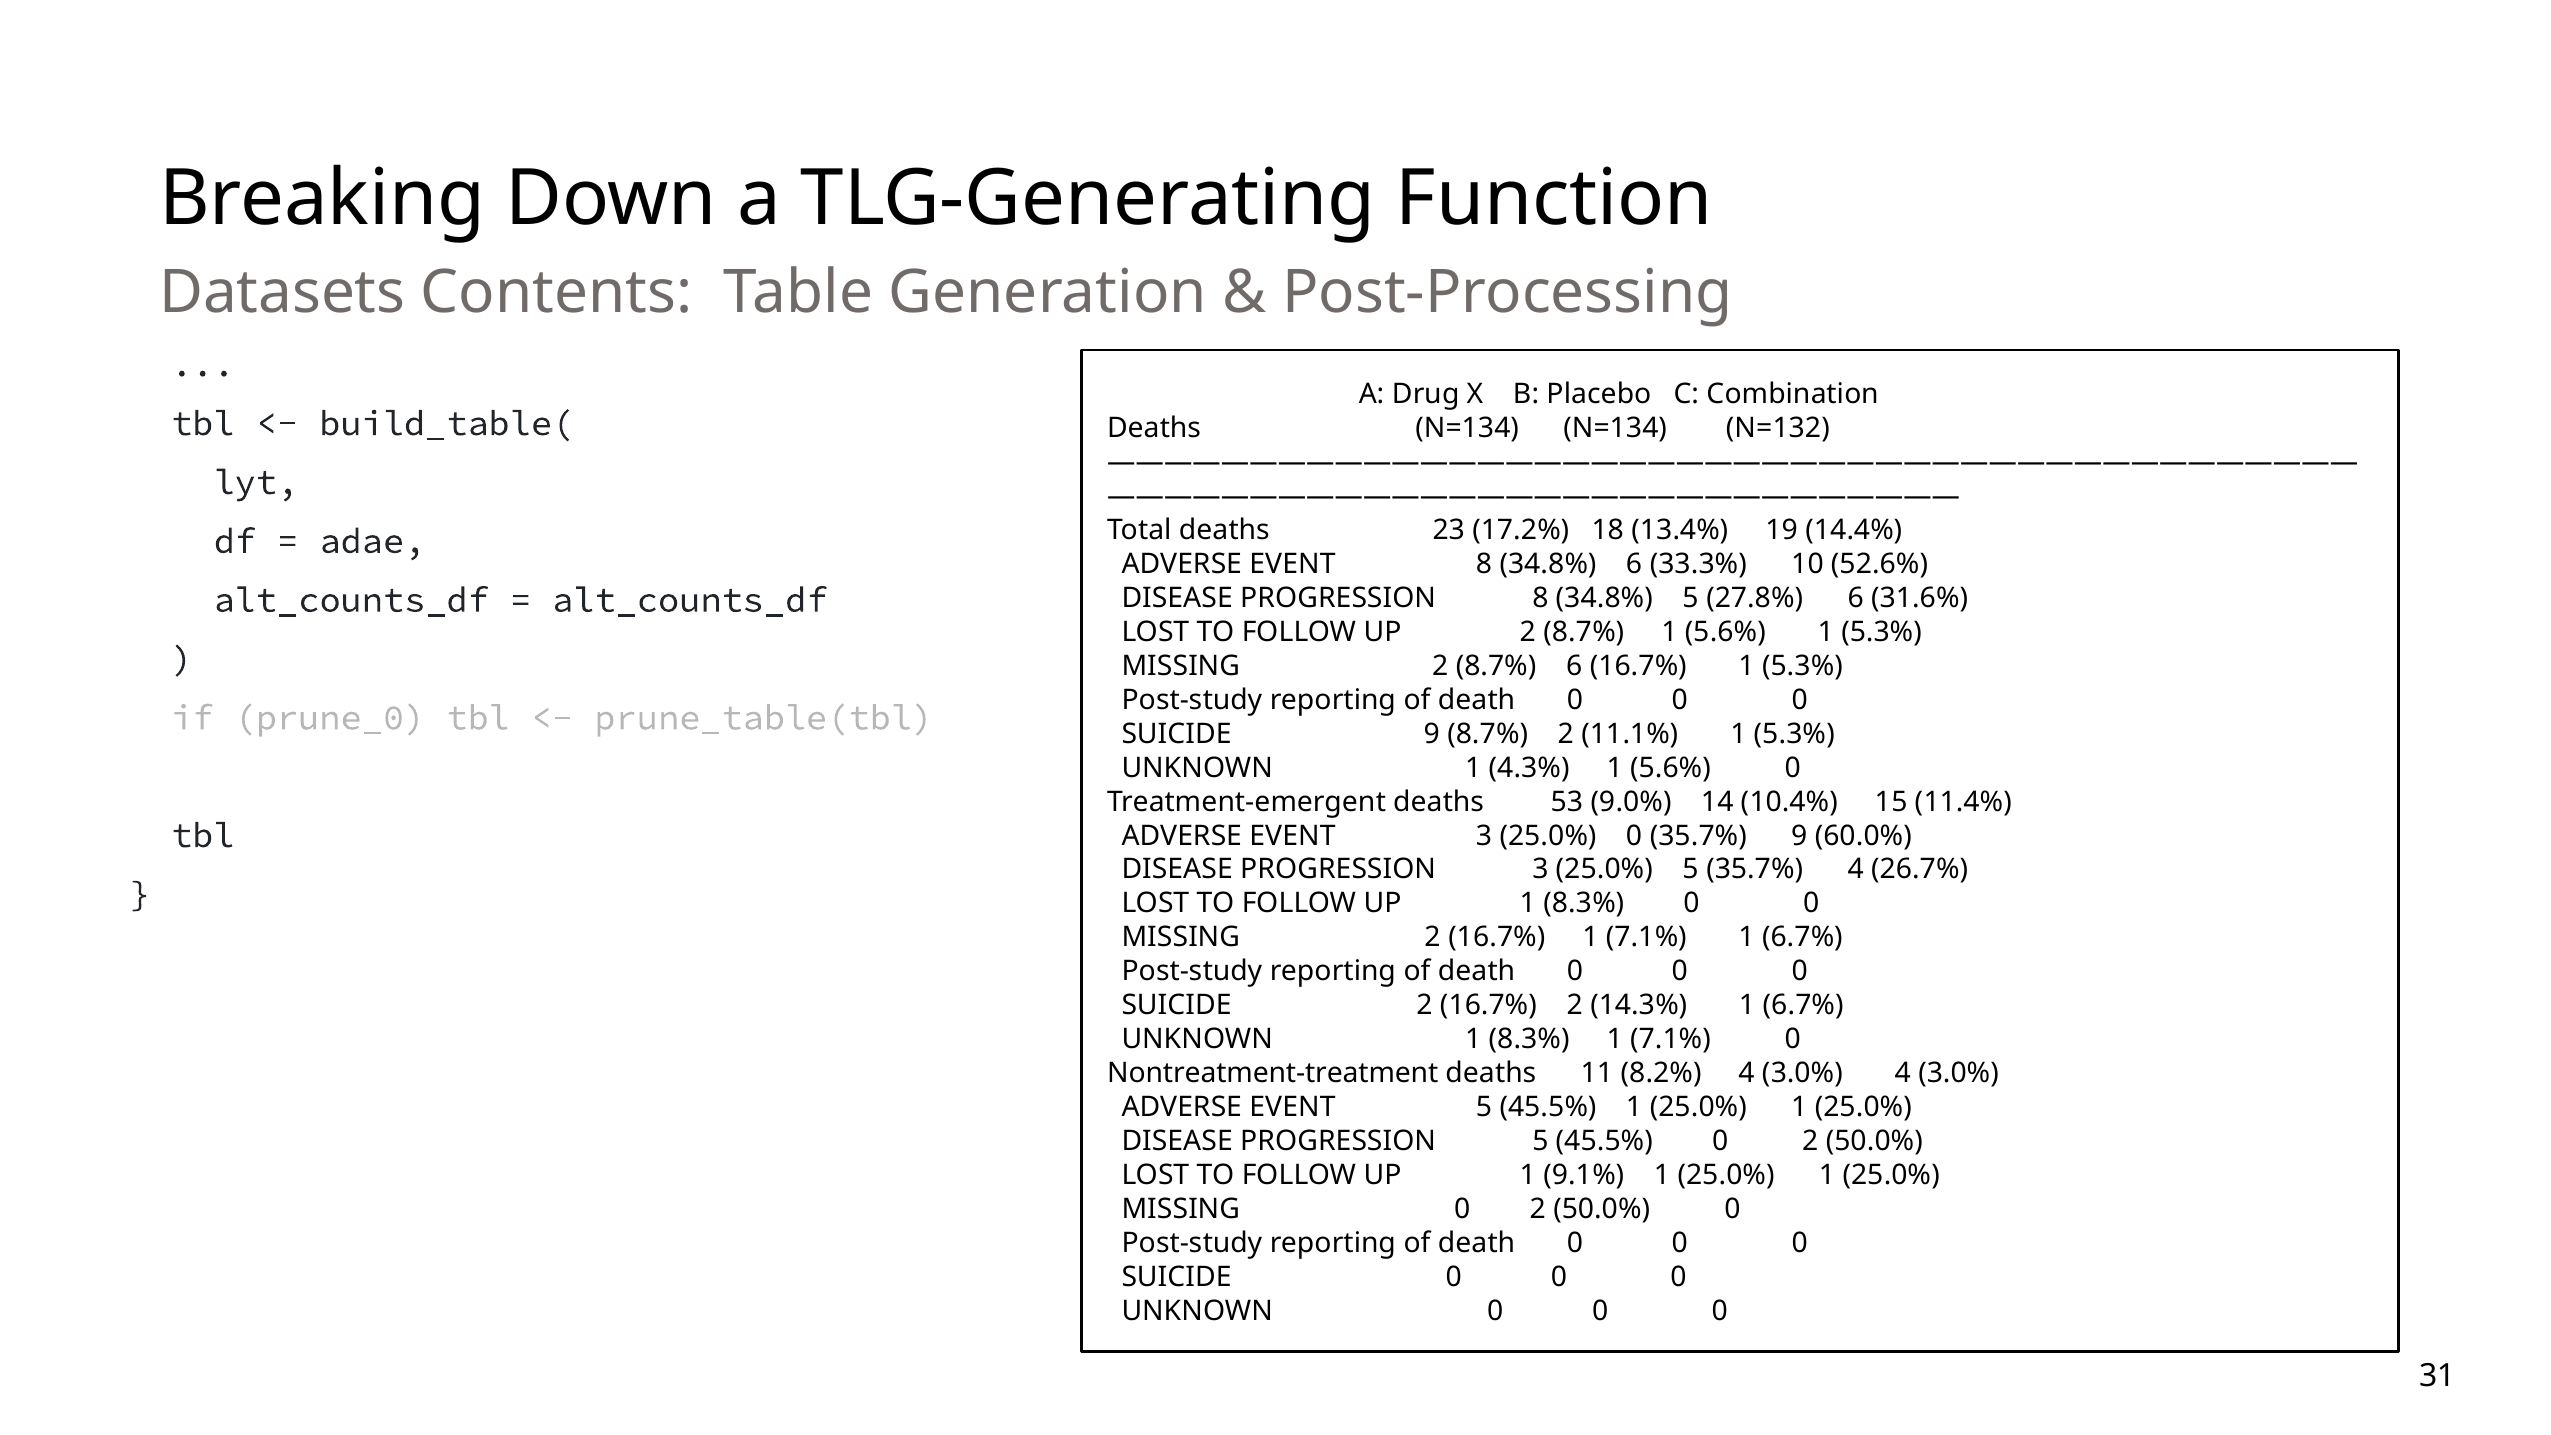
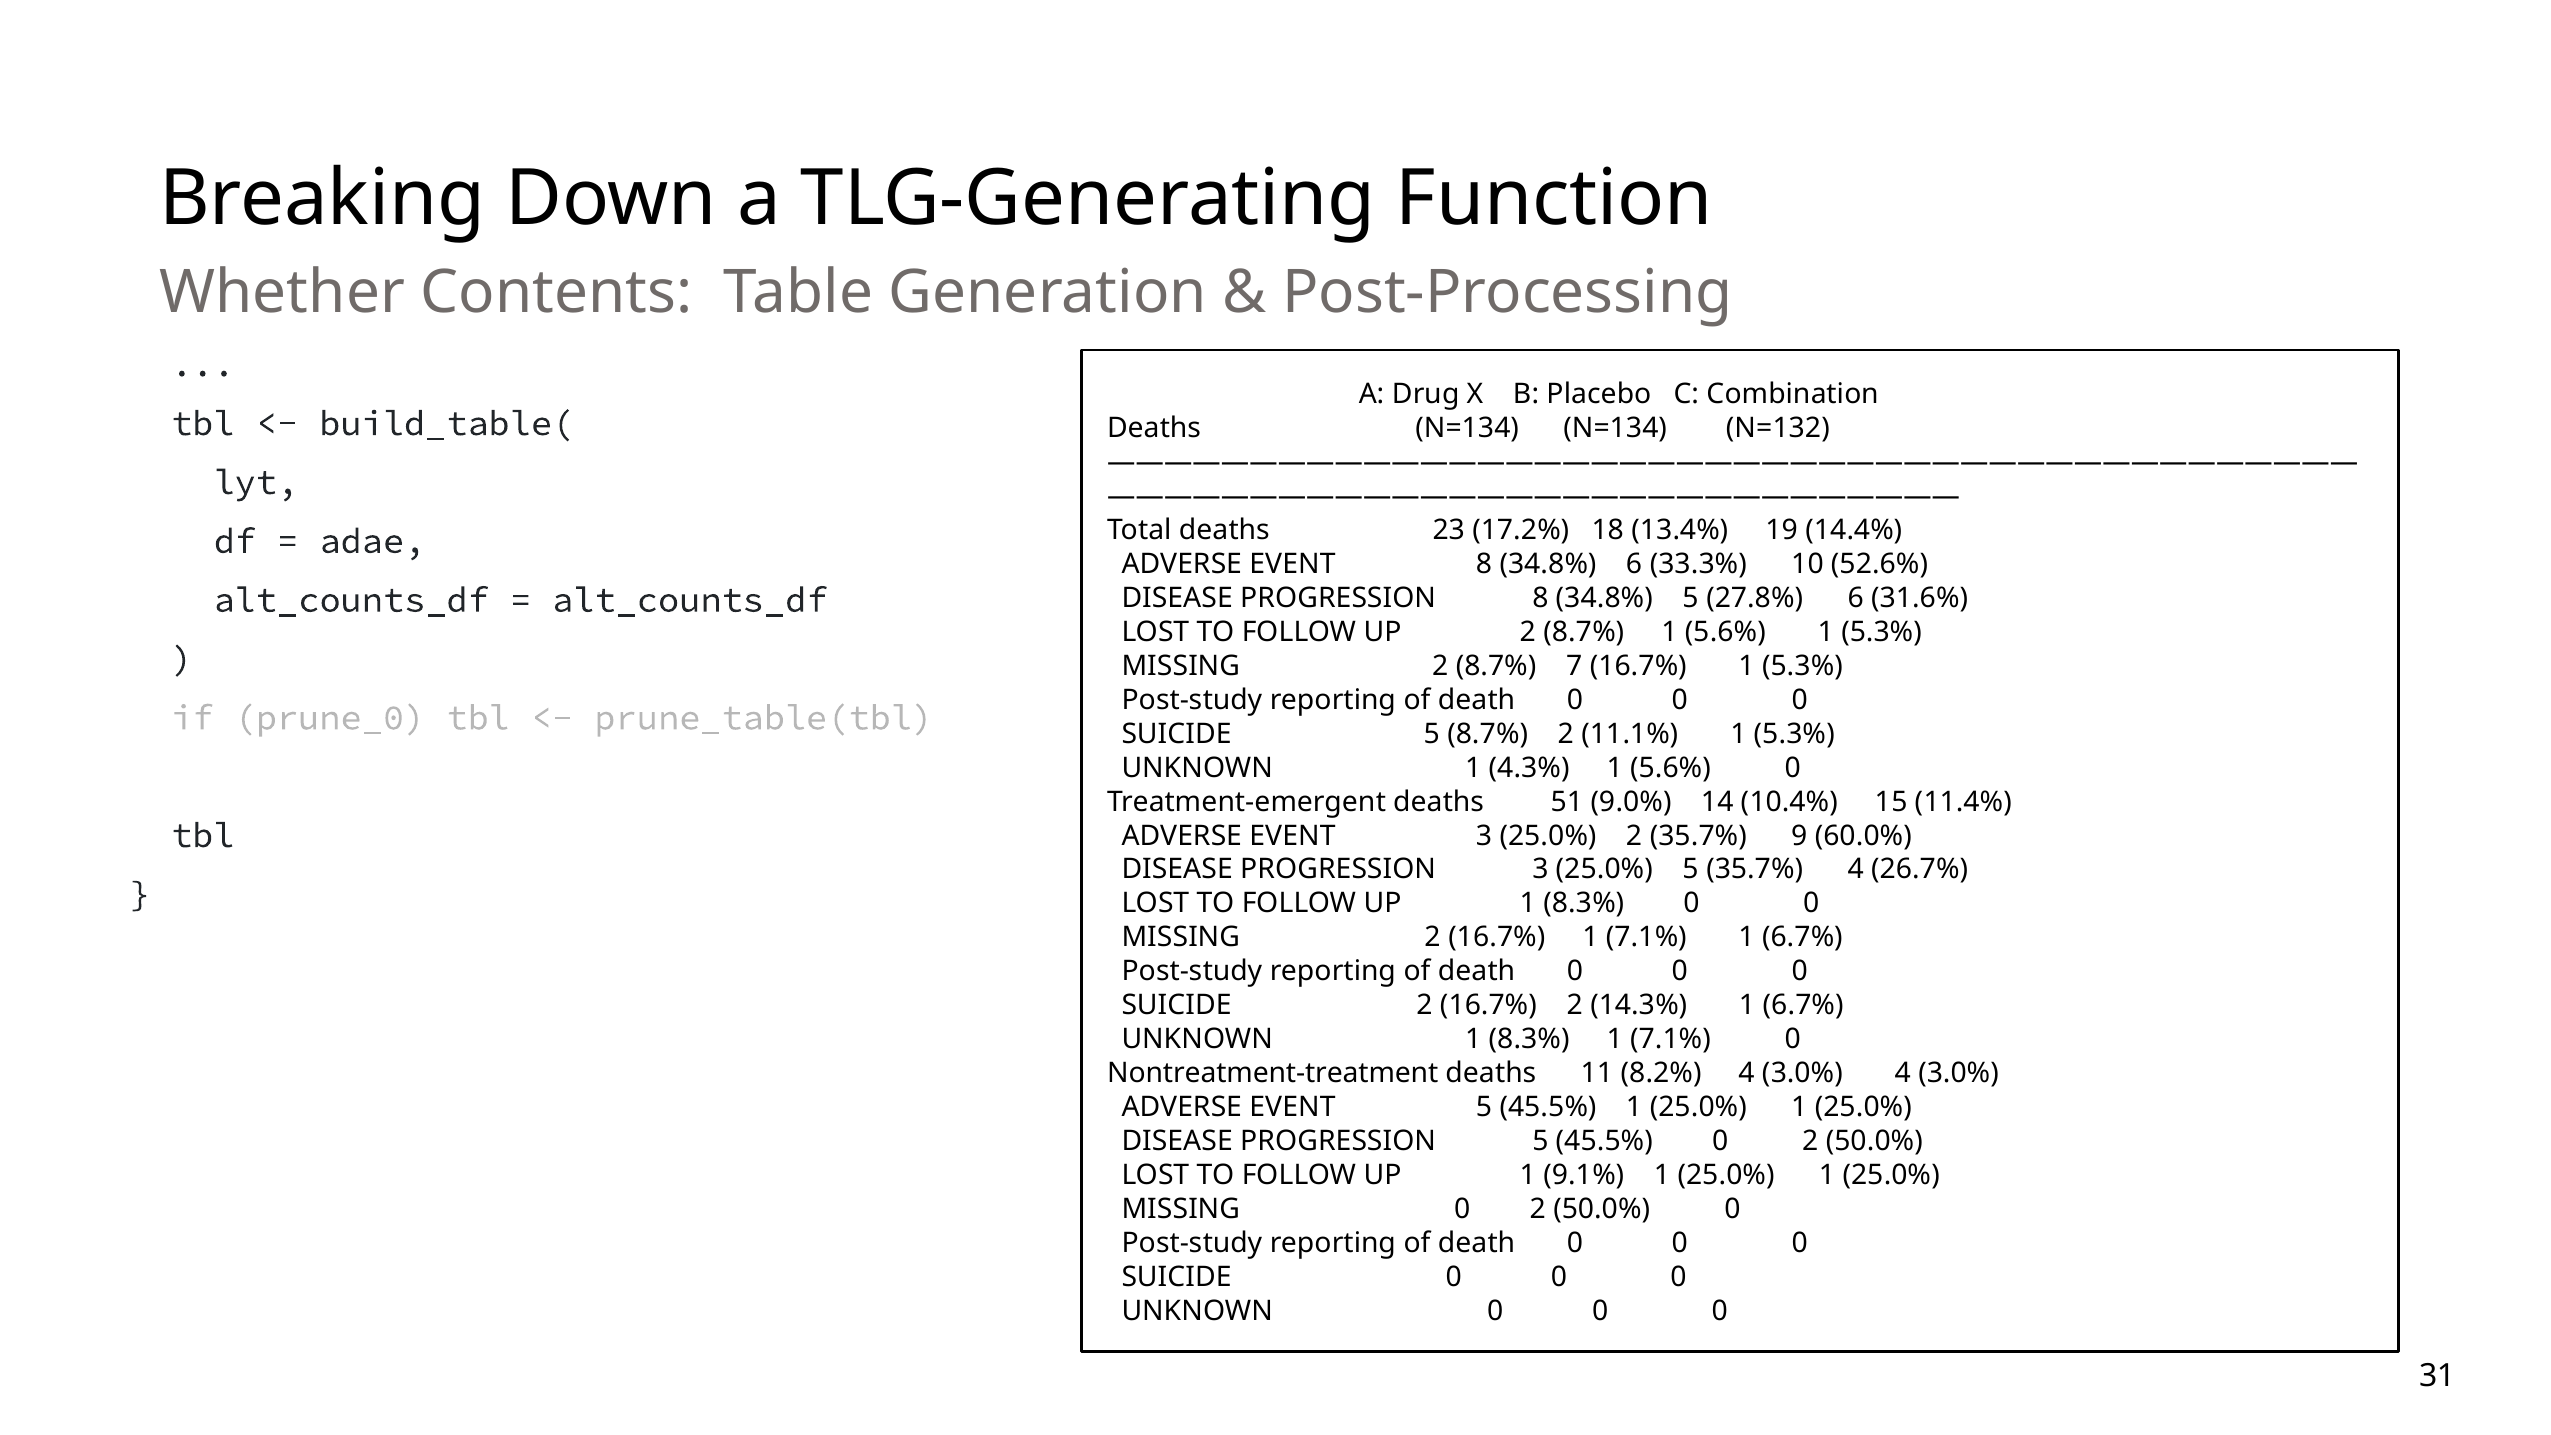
Datasets: Datasets -> Whether (282, 292)
8.7% 6: 6 -> 7 (1574, 666)
SUICIDE 9: 9 -> 5 (1432, 734)
53: 53 -> 51 (1567, 802)
25.0% 0: 0 -> 2 (1634, 836)
